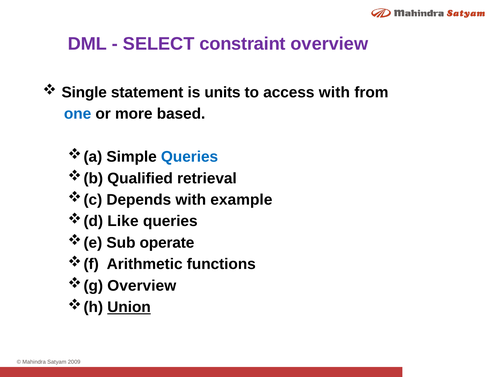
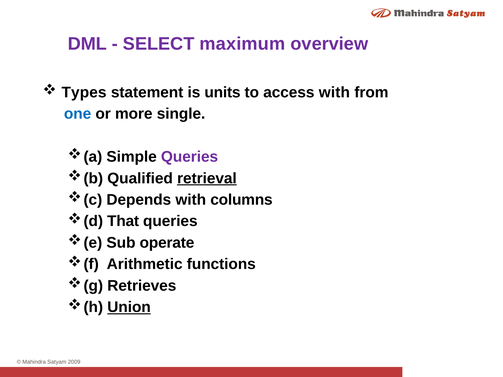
constraint: constraint -> maximum (242, 44)
Single: Single -> Types (84, 92)
based: based -> single (181, 114)
Queries colour: blue -> purple (190, 157)
retrieval underline: none -> present (207, 178)
example: example -> columns (241, 200)
Like: Like -> That (123, 221)
Overview: Overview -> Retrieves (142, 286)
